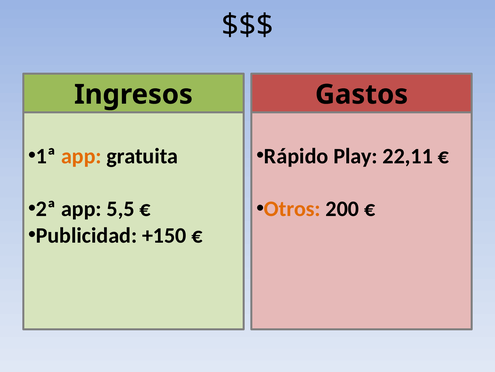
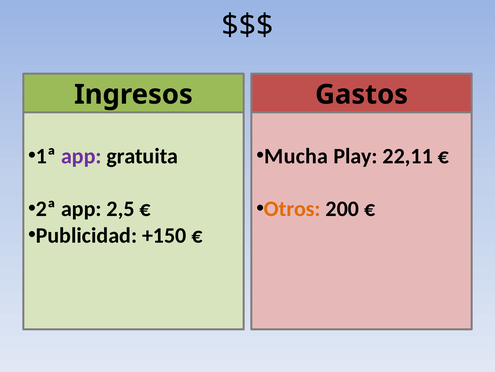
app colour: orange -> purple (81, 156)
Rápido: Rápido -> Mucha (296, 156)
5,5: 5,5 -> 2,5 (121, 209)
